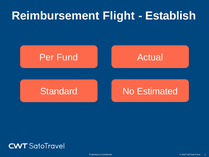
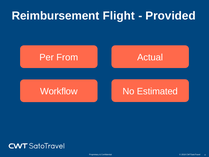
Establish: Establish -> Provided (171, 16)
Fund: Fund -> From (67, 57)
Standard: Standard -> Workflow (59, 91)
